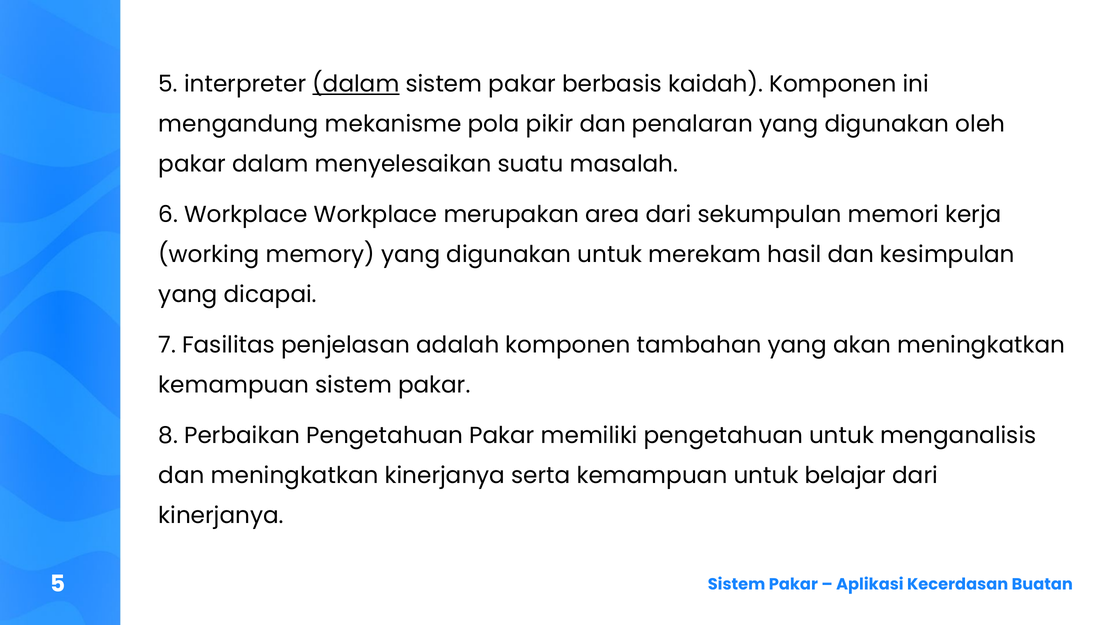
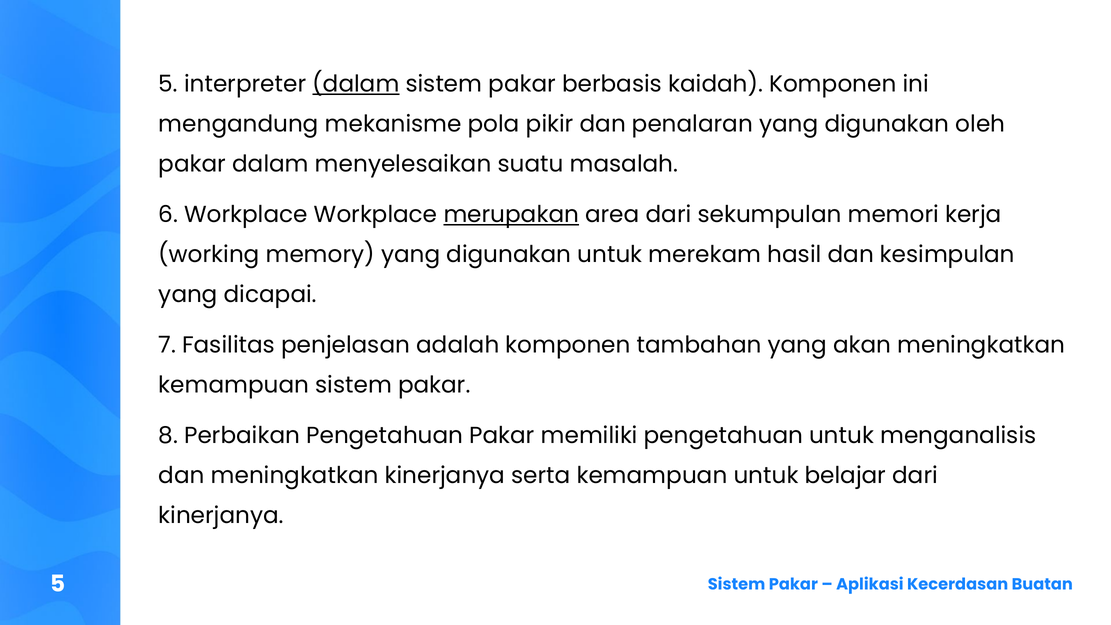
merupakan underline: none -> present (511, 215)
